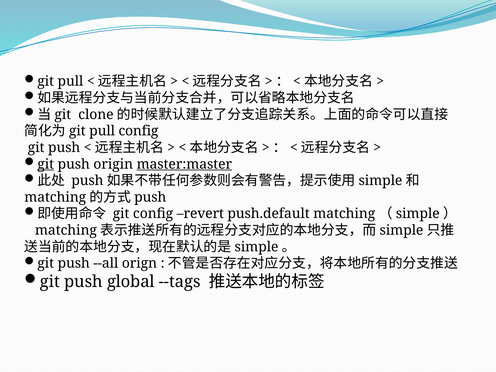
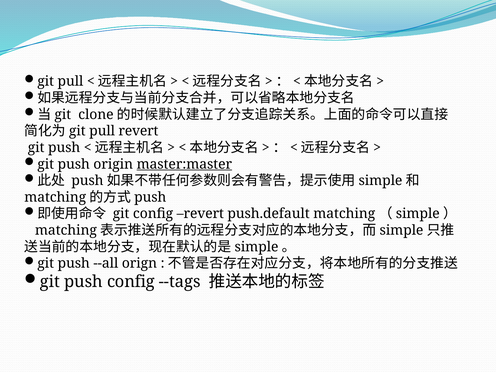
pull config: config -> revert (138, 131)
git underline: present -> none (46, 164)
push global: global -> config (131, 282)
